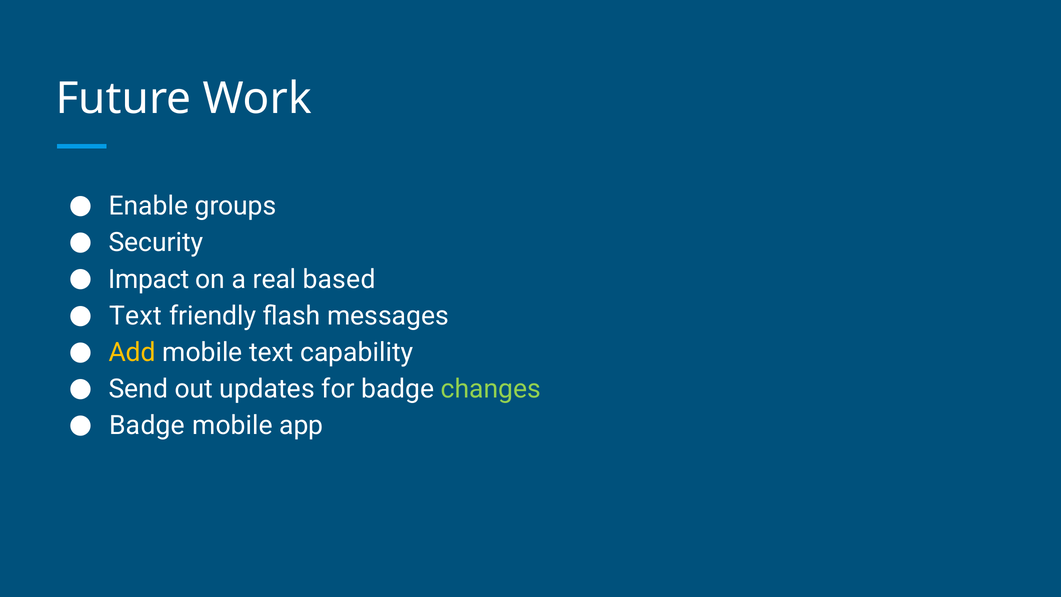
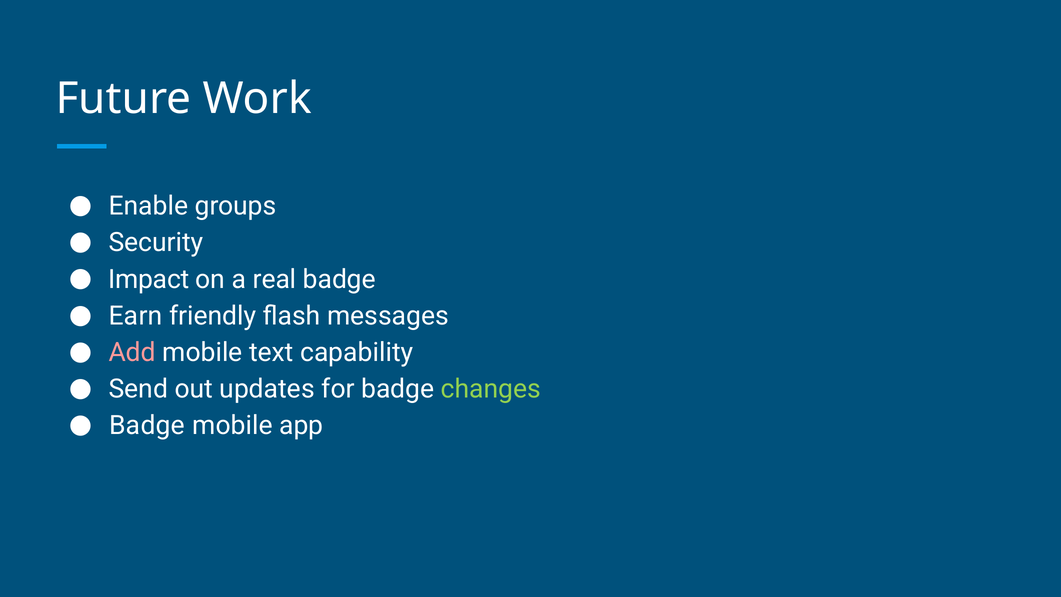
real based: based -> badge (339, 279)
Text: Text -> Earn (136, 316)
Add colour: yellow -> pink (132, 352)
